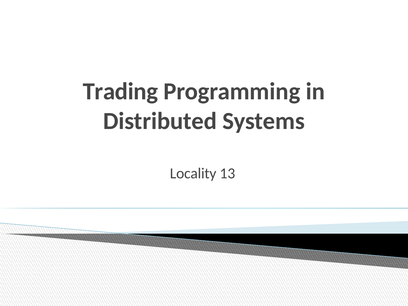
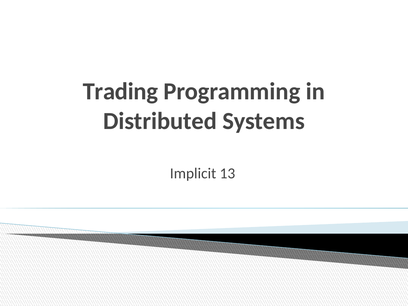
Locality: Locality -> Implicit (193, 173)
